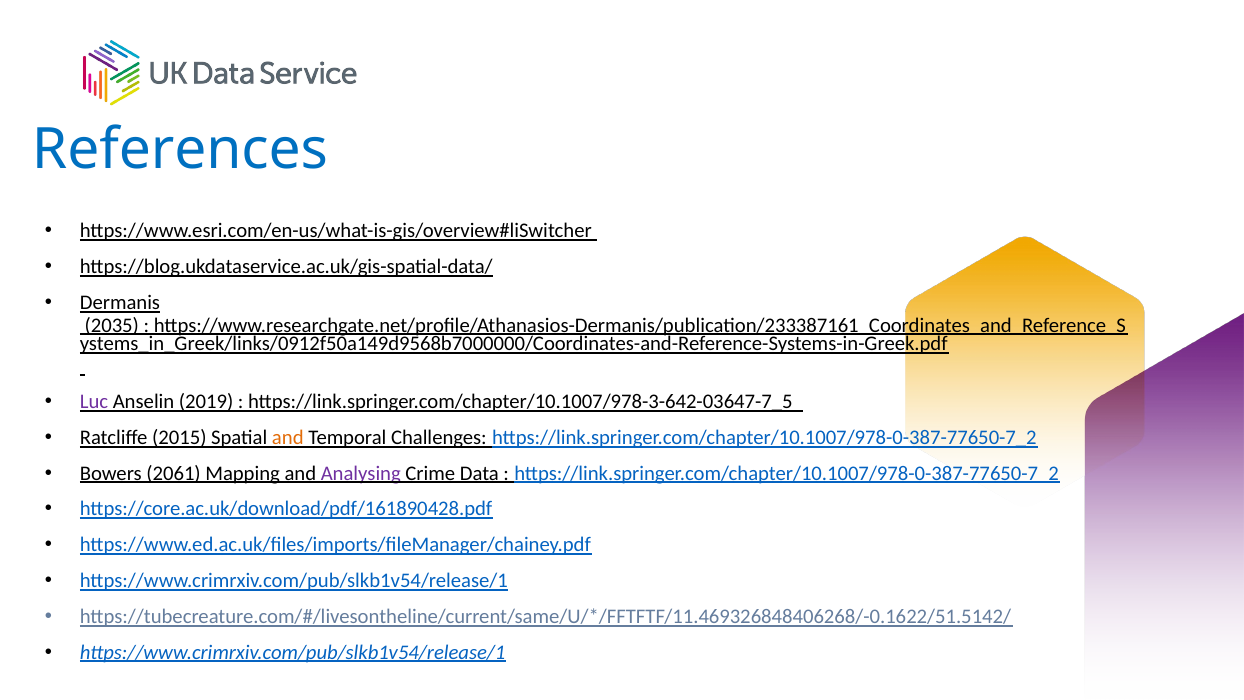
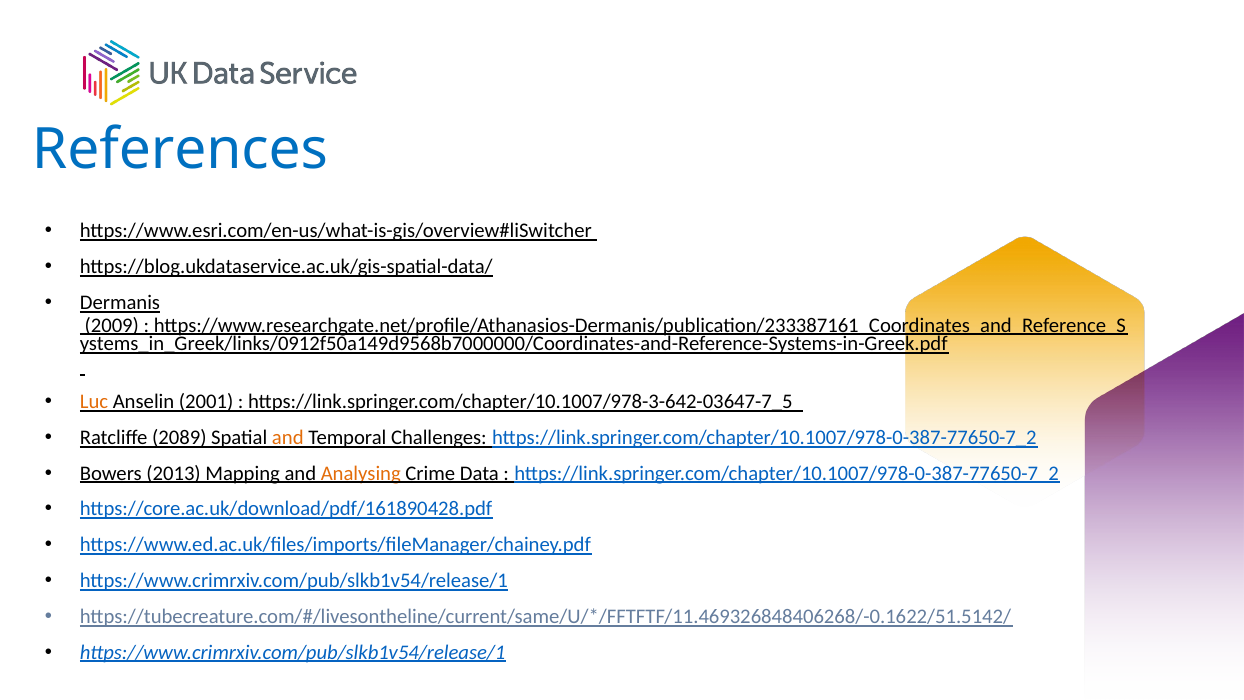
2035: 2035 -> 2009 (112, 325)
Luc colour: purple -> orange (94, 402)
2019: 2019 -> 2001 (206, 402)
2015: 2015 -> 2089 (179, 437)
2061: 2061 -> 2013 (174, 473)
Analysing colour: purple -> orange (361, 473)
